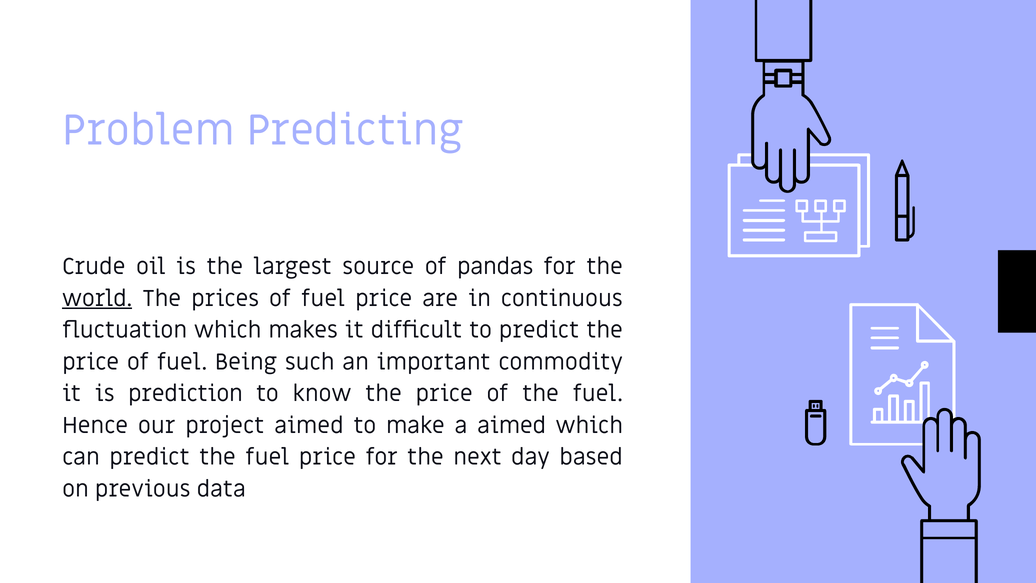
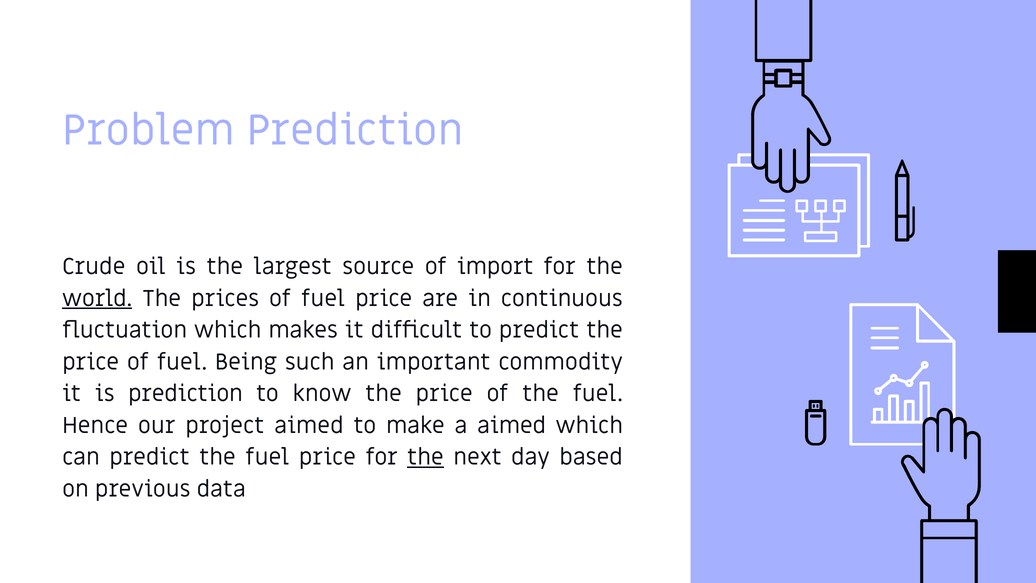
Problem Predicting: Predicting -> Prediction (355, 130)
pandas: pandas -> import (495, 267)
the underline: none -> present (425, 457)
